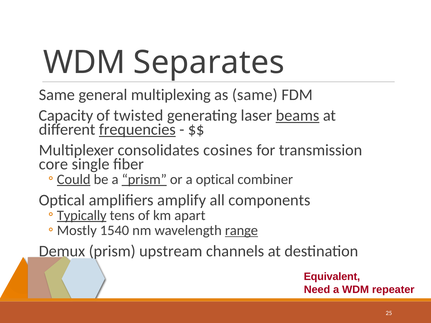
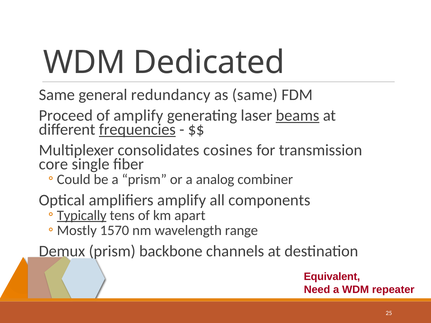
Separates: Separates -> Dedicated (209, 62)
multiplexing: multiplexing -> redundancy (171, 95)
Capacity: Capacity -> Proceed (66, 116)
of twisted: twisted -> amplify (138, 116)
Could underline: present -> none (74, 180)
prism underline: present -> none (144, 180)
a optical: optical -> analog (215, 180)
1540: 1540 -> 1570 (115, 231)
range underline: present -> none (241, 231)
upstream: upstream -> backbone (171, 251)
